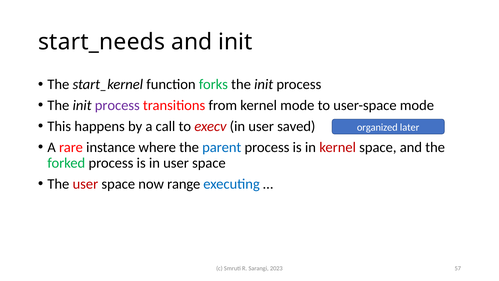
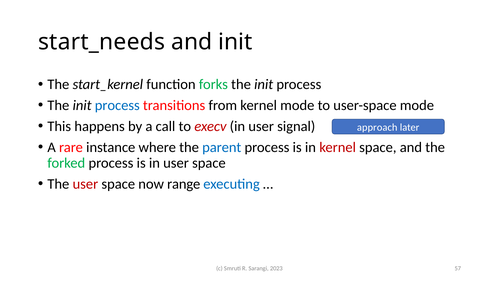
process colour: purple -> blue (117, 105)
saved: saved -> signal (296, 126)
organized: organized -> approach (377, 127)
